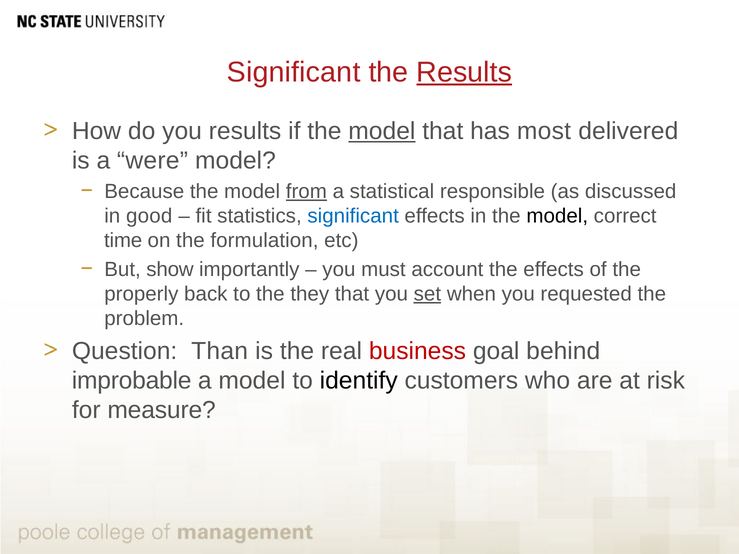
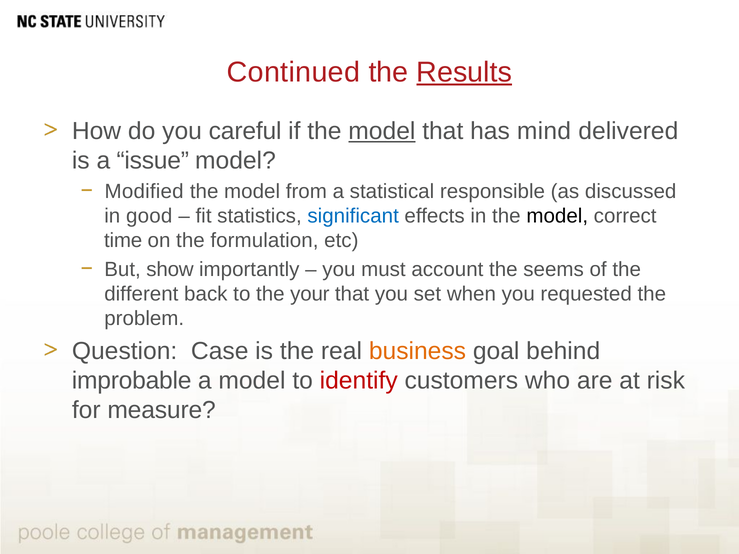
Significant: Significant -> Continued (294, 72)
you results: results -> careful (245, 131)
most: most -> mind (544, 131)
were: were -> issue (153, 161)
Because: Because -> Modified (144, 191)
from underline: present -> none (306, 191)
the effects: effects -> seems (554, 270)
properly: properly -> different (141, 294)
they: they -> your (310, 294)
set underline: present -> none (427, 294)
Than: Than -> Case (220, 351)
business colour: red -> orange (417, 351)
identify colour: black -> red (359, 381)
